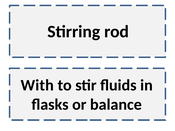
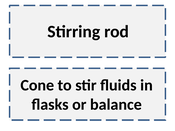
With: With -> Cone (37, 85)
